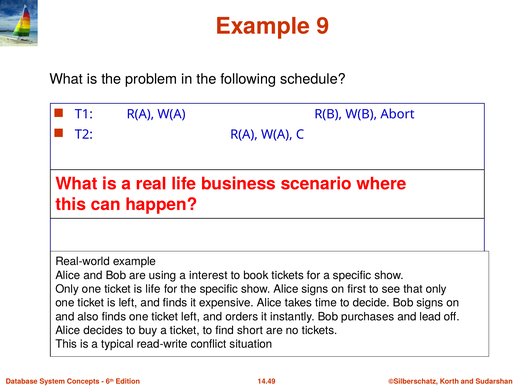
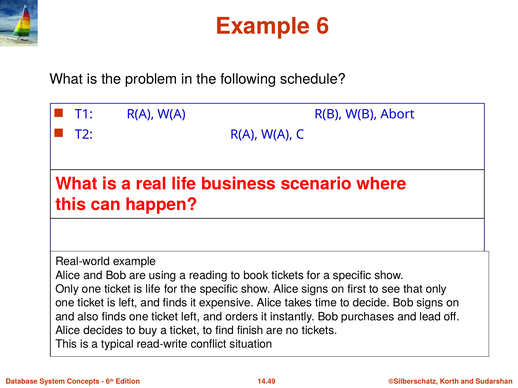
9: 9 -> 6 (323, 26)
interest: interest -> reading (208, 276)
short: short -> finish (250, 331)
